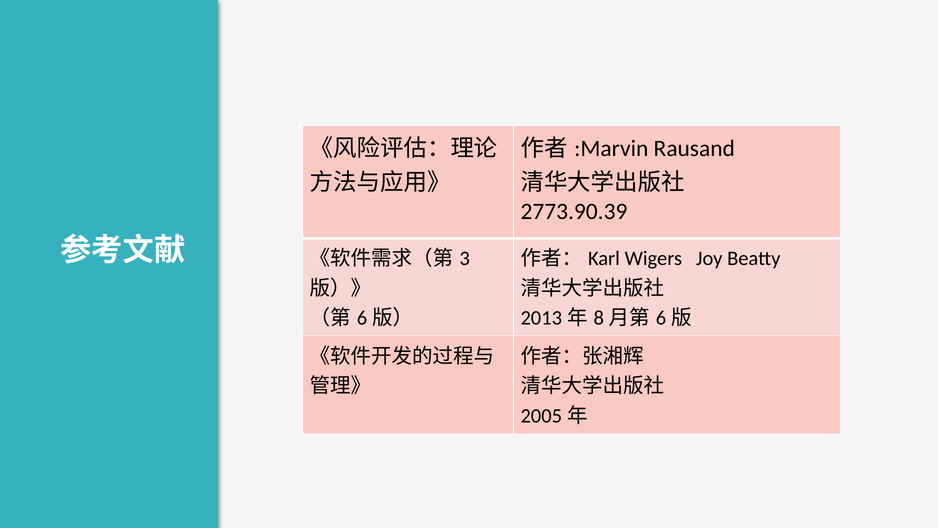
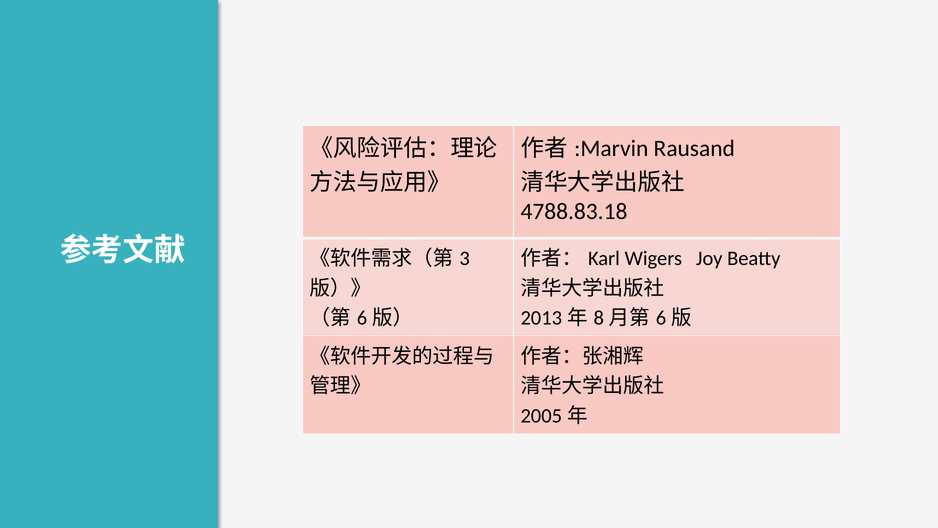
2773.90.39: 2773.90.39 -> 4788.83.18 (574, 211)
